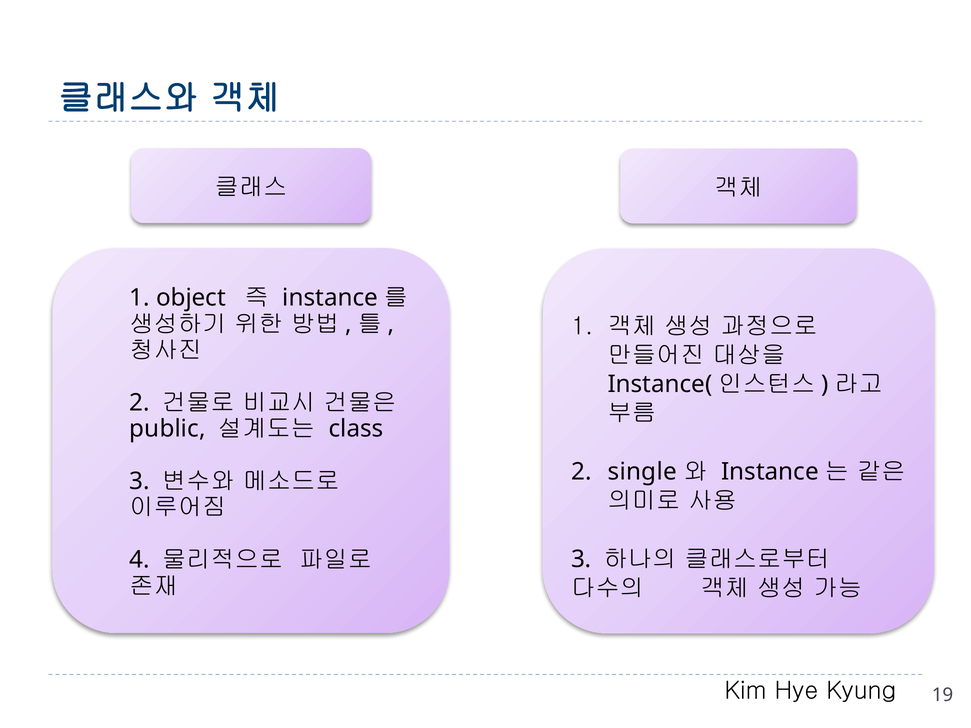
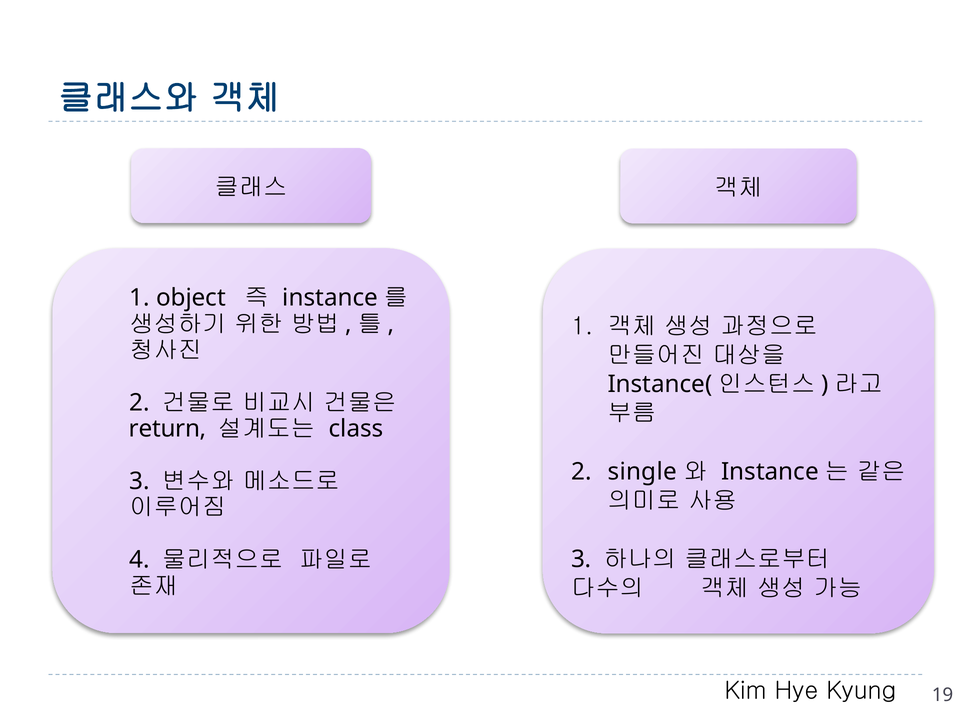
public: public -> return (168, 429)
